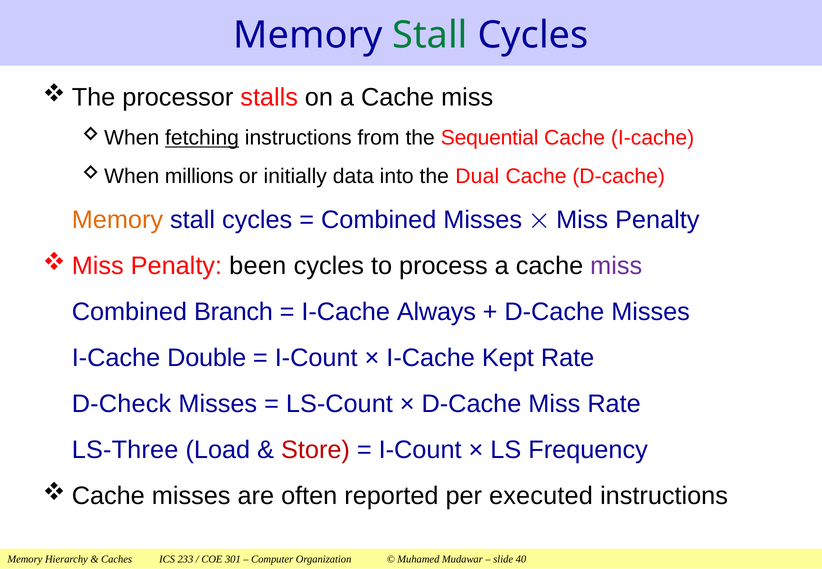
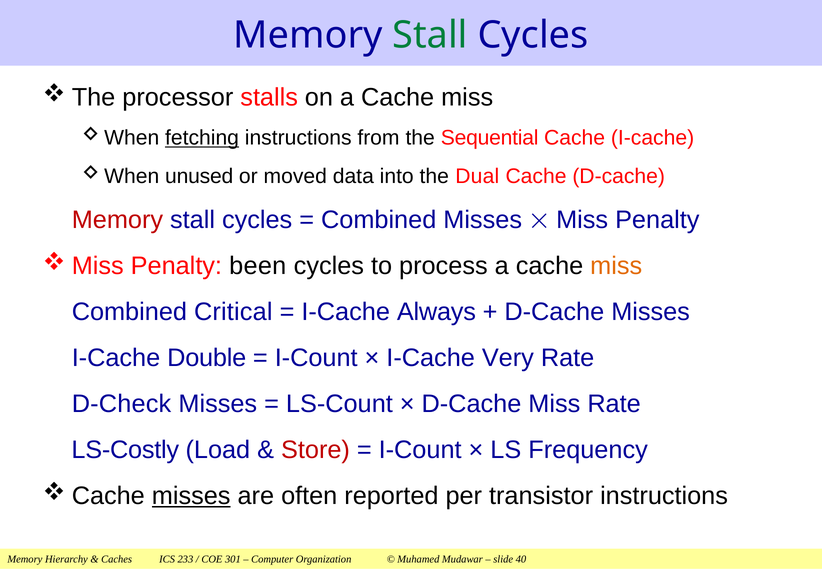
millions: millions -> unused (199, 176)
initially: initially -> moved (295, 176)
Memory colour: orange -> red (117, 220)
miss colour: purple -> orange (616, 266)
Branch: Branch -> Critical (233, 312)
Kept: Kept -> Very (508, 358)
LS-Three: LS-Three -> LS-Costly (125, 450)
misses underline: none -> present (191, 496)
executed: executed -> transistor (541, 496)
